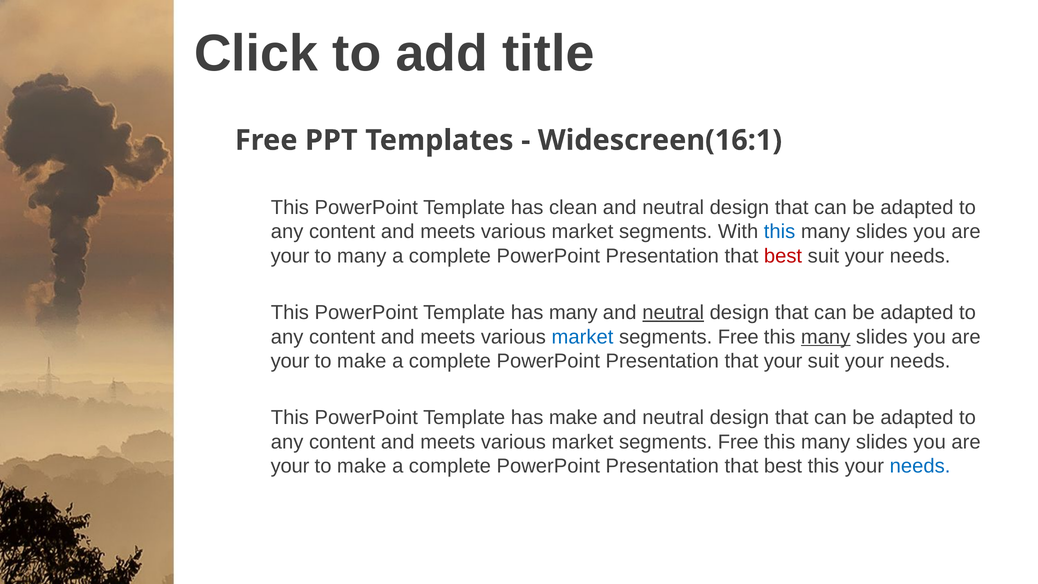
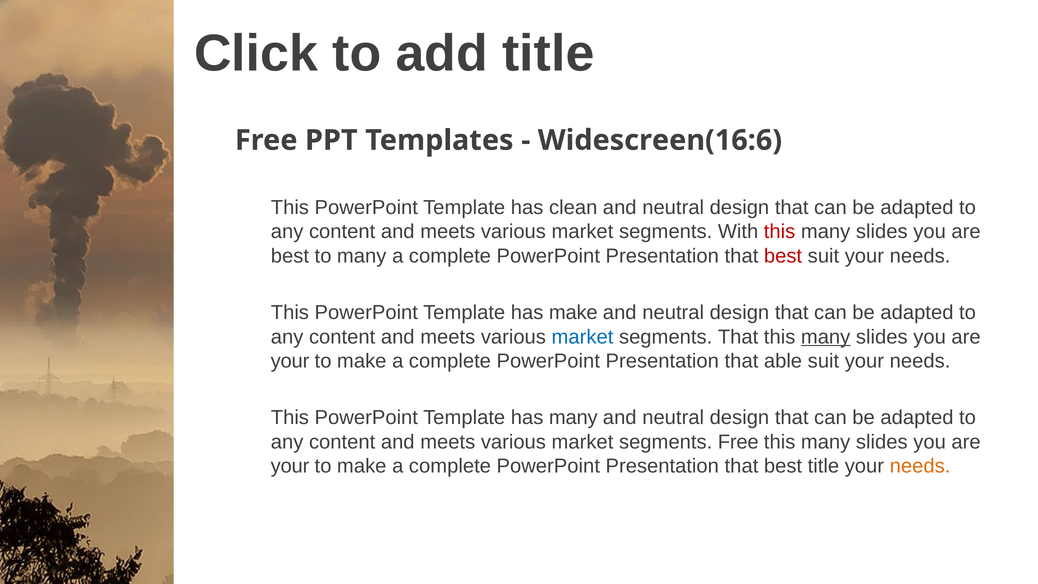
Widescreen(16:1: Widescreen(16:1 -> Widescreen(16:6 (660, 140)
this colour: blue -> red (780, 232)
your: your -> best (290, 256)
has many: many -> make (573, 313)
neutral underline: present -> none (673, 313)
Free: Free -> That (738, 337)
that your: your -> able (783, 361)
has make: make -> many (573, 418)
best this: this -> title (823, 466)
needs colour: blue -> orange (920, 466)
